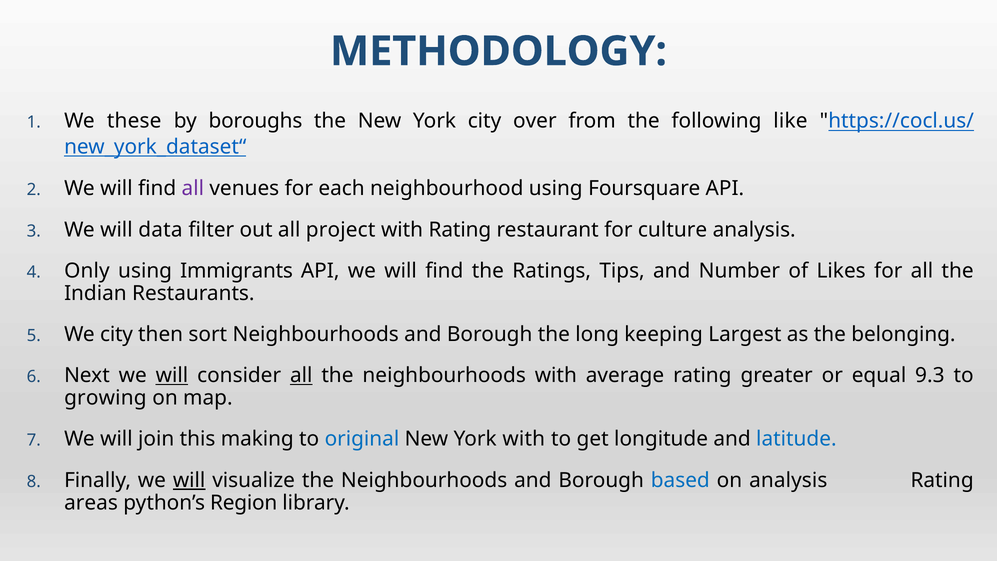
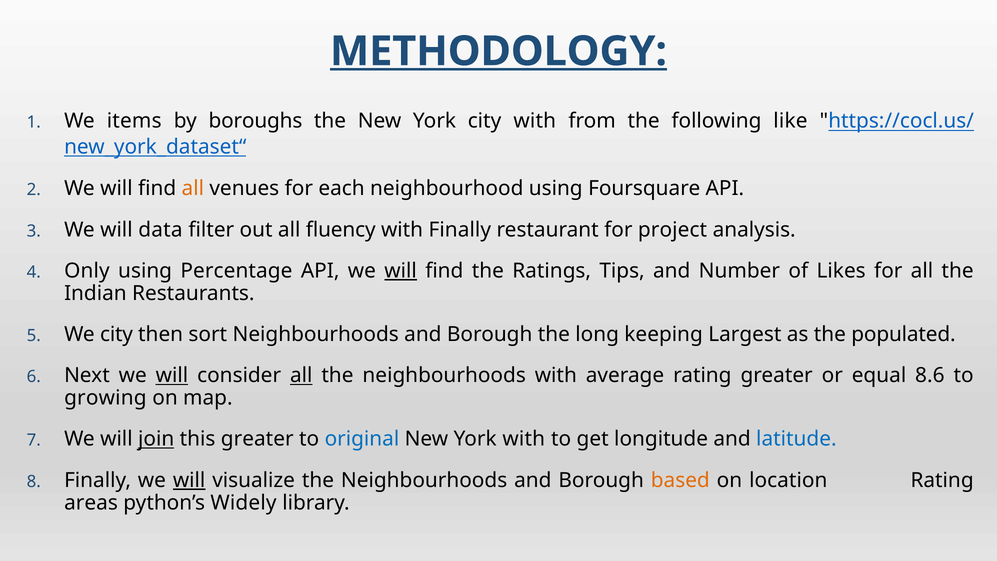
METHODOLOGY underline: none -> present (499, 51)
these: these -> items (134, 121)
city over: over -> with (535, 121)
all colour: purple -> orange (193, 188)
project: project -> fluency (341, 230)
with Rating: Rating -> Finally (460, 230)
culture: culture -> project (673, 230)
Immigrants: Immigrants -> Percentage (236, 271)
will underline: none -> present (401, 271)
belonging: belonging -> populated (903, 334)
9.3: 9.3 -> 8.6 (930, 375)
join underline: none -> present (156, 439)
this making: making -> greater (257, 439)
based colour: blue -> orange (680, 480)
on analysis: analysis -> location (788, 480)
Region: Region -> Widely (243, 503)
